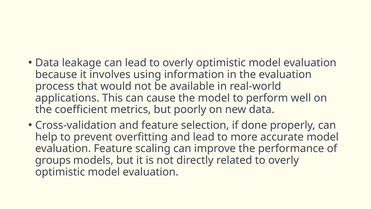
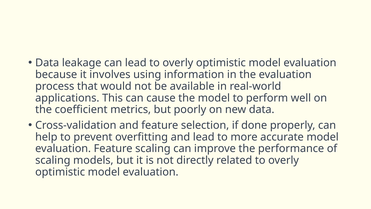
groups: groups -> scaling (53, 160)
